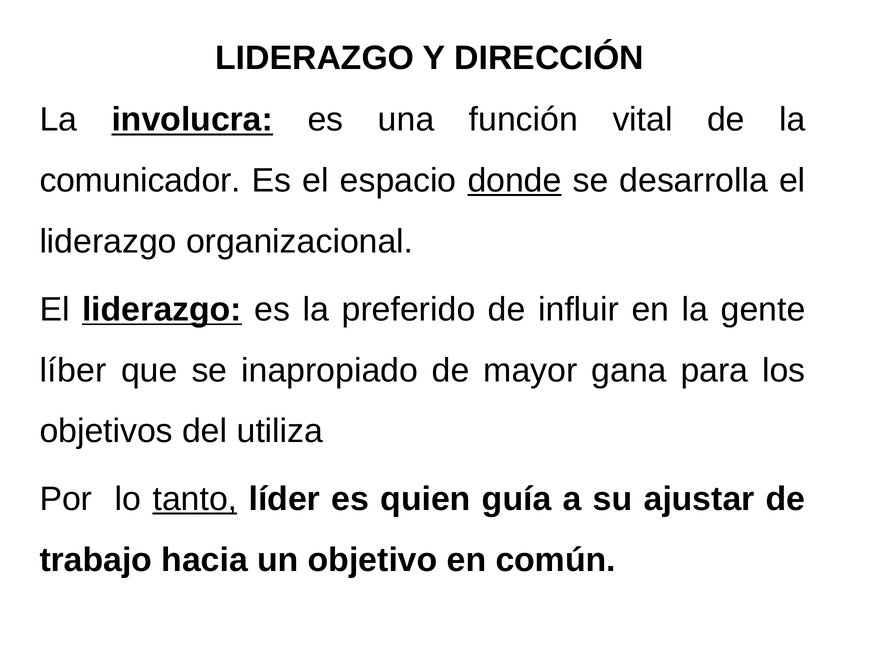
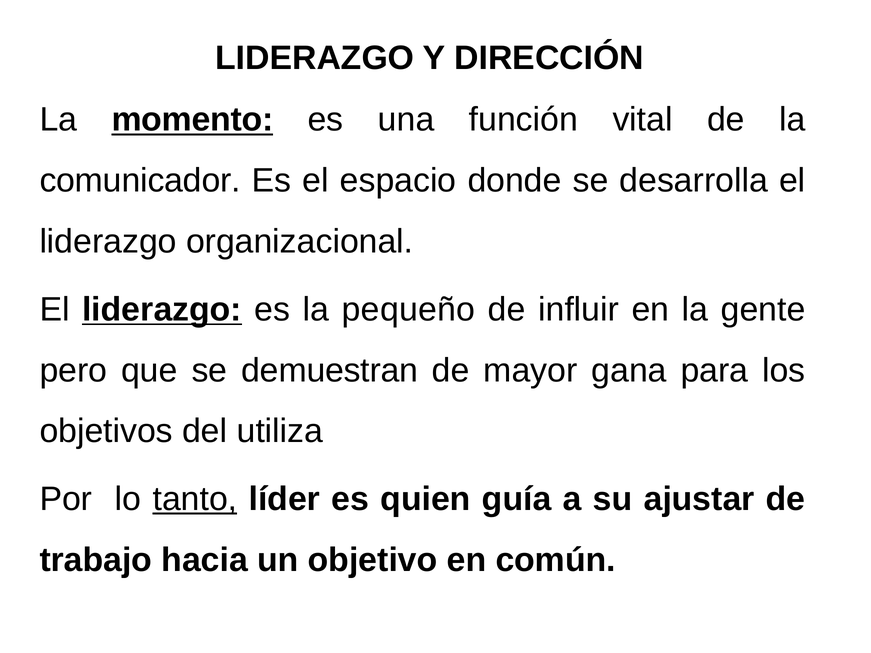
involucra: involucra -> momento (192, 120)
donde underline: present -> none (515, 181)
preferido: preferido -> pequeño (409, 309)
líber: líber -> pero (73, 370)
inapropiado: inapropiado -> demuestran (330, 370)
